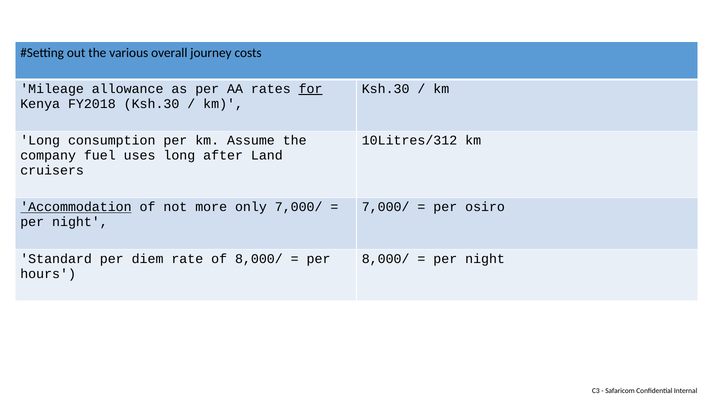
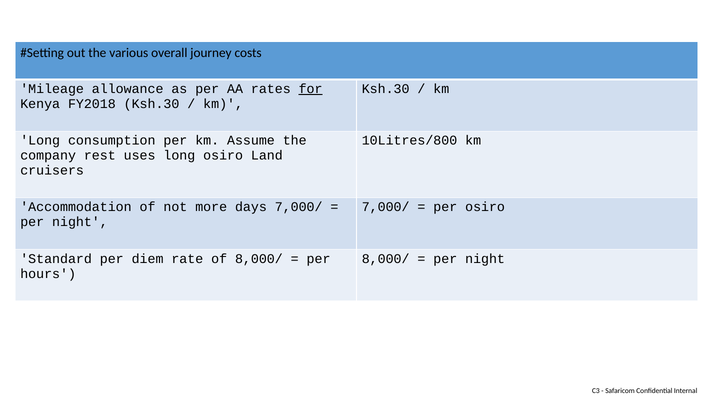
10Litres/312: 10Litres/312 -> 10Litres/800 (409, 140)
fuel: fuel -> rest (100, 155)
long after: after -> osiro (223, 155)
Accommodation underline: present -> none (76, 207)
only: only -> days (251, 207)
